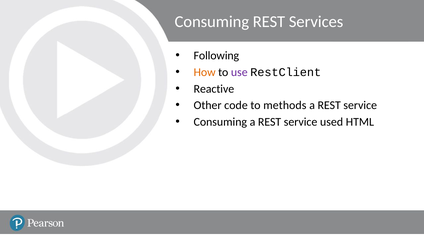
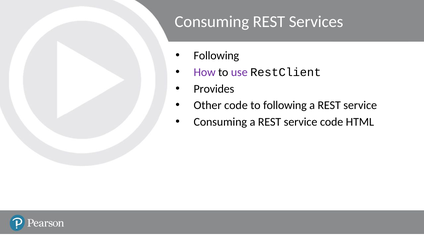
How colour: orange -> purple (205, 72)
Reactive: Reactive -> Provides (214, 89)
to methods: methods -> following (285, 105)
service used: used -> code (332, 122)
